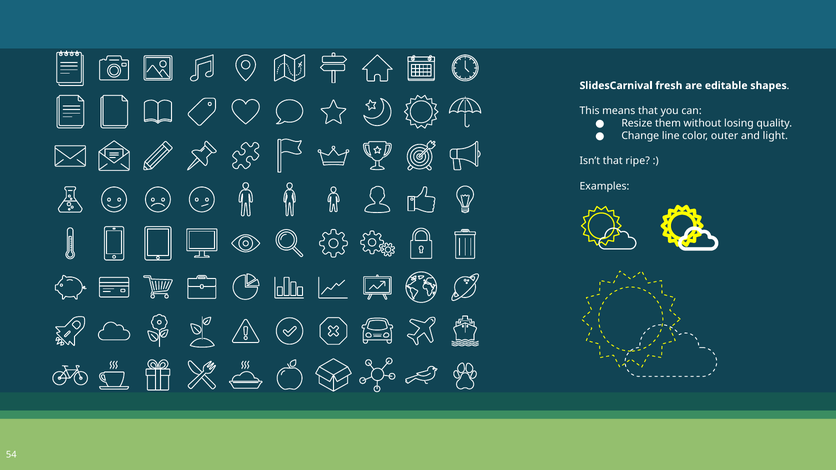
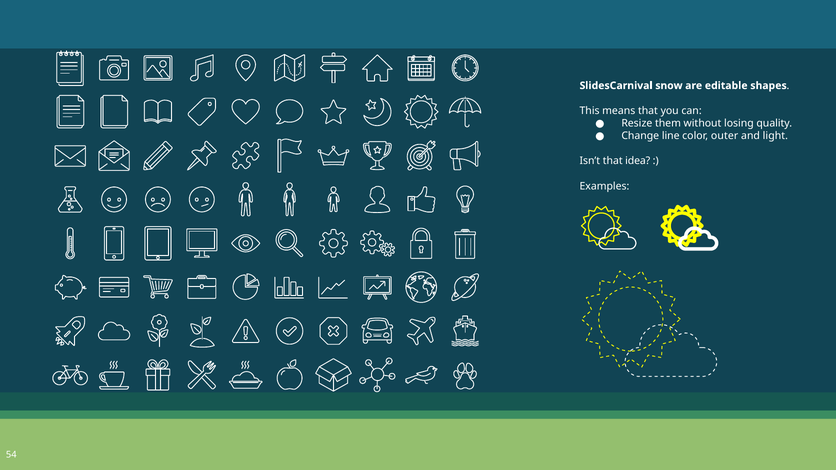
fresh: fresh -> snow (669, 86)
ripe: ripe -> idea (638, 161)
